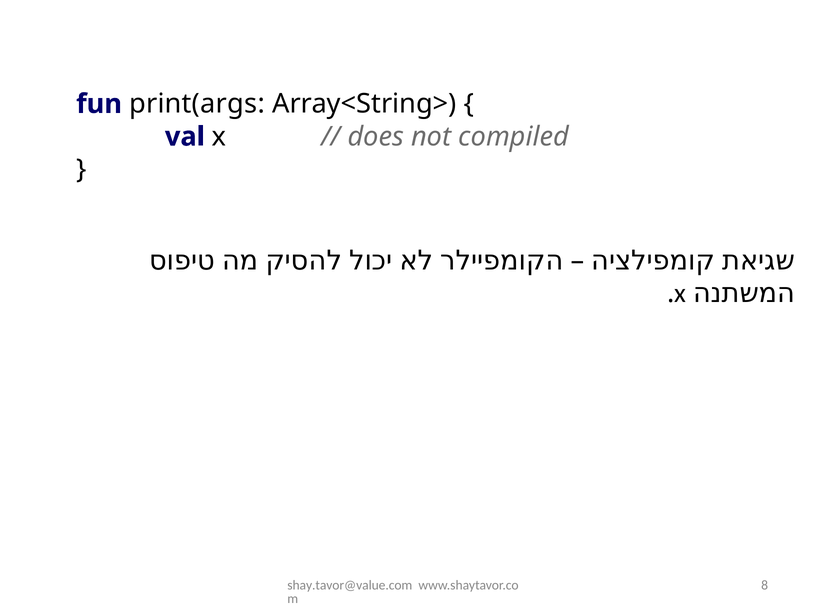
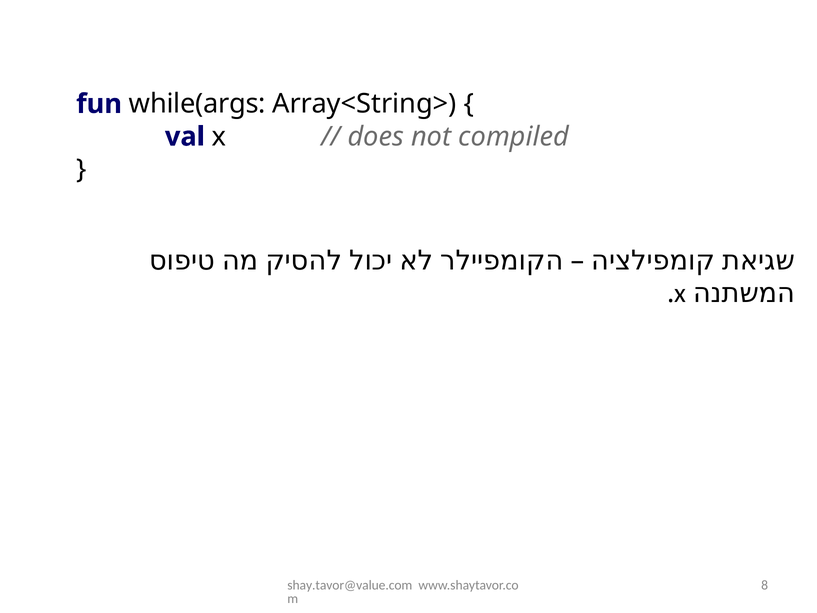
print(args: print(args -> while(args (197, 104)
